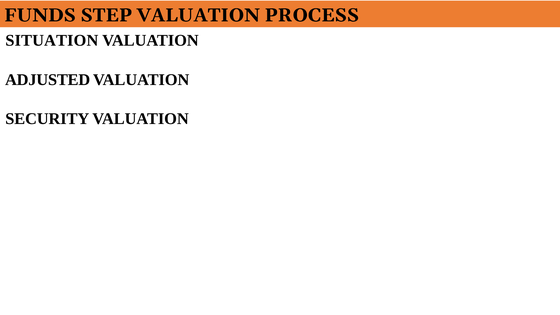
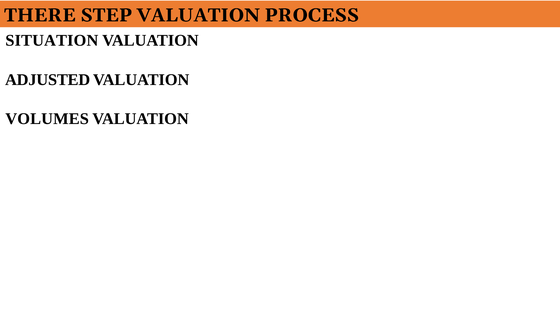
FUNDS: FUNDS -> THERE (40, 15)
SECURITY: SECURITY -> VOLUMES (47, 119)
